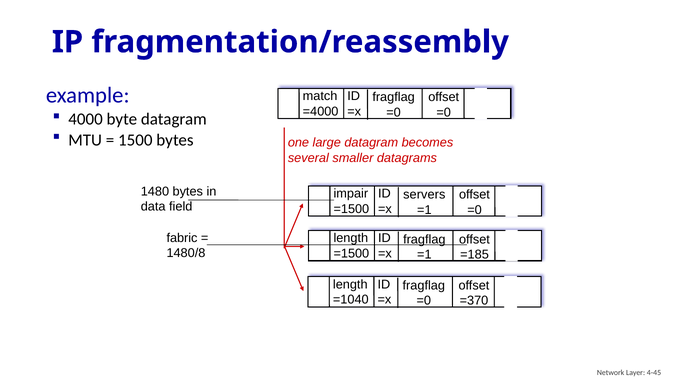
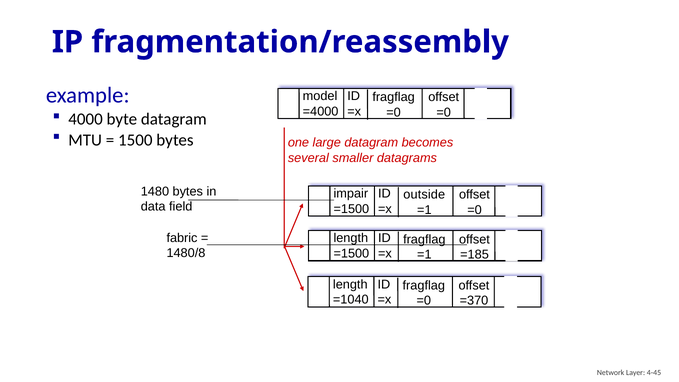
match: match -> model (320, 96)
servers: servers -> outside (424, 195)
